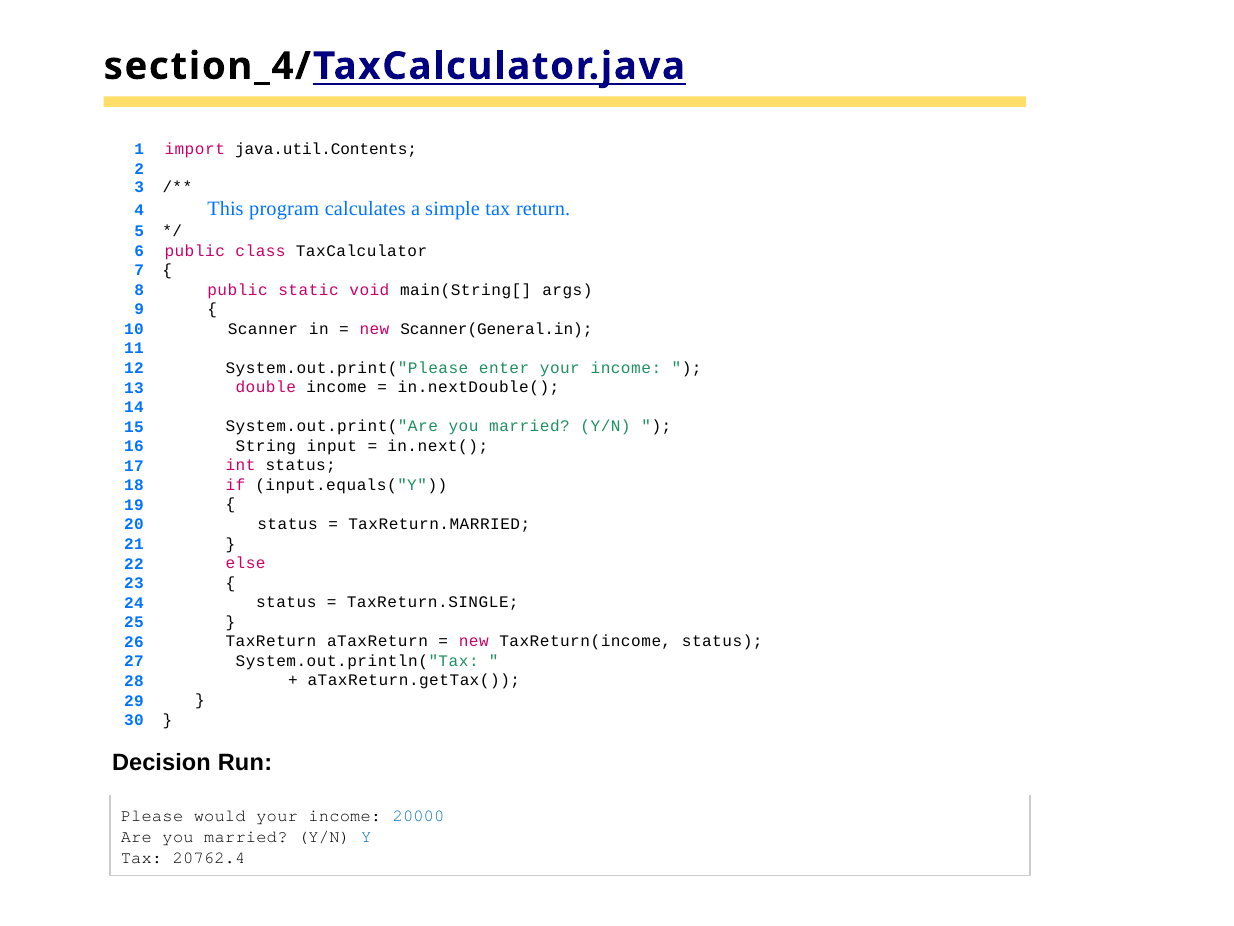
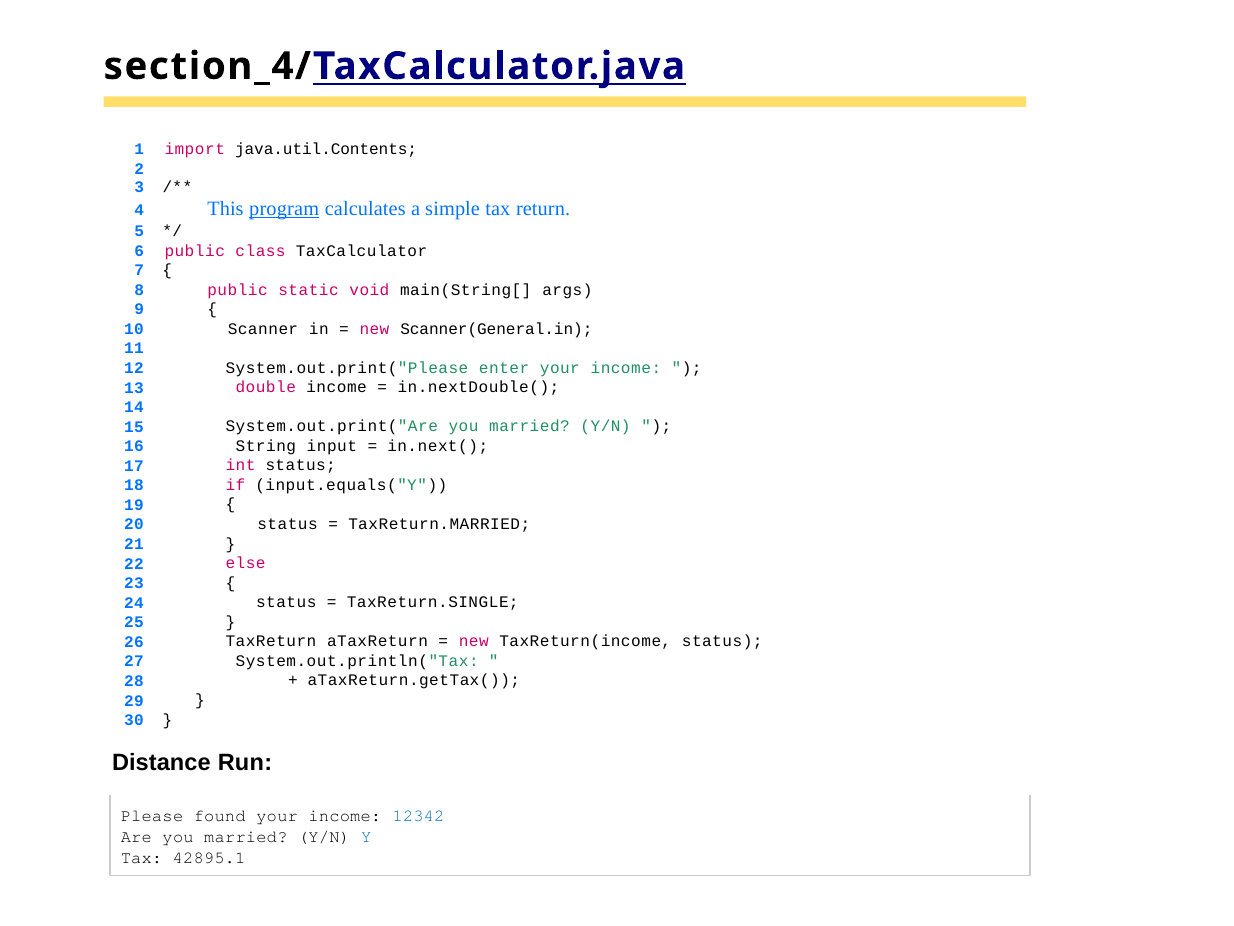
program underline: none -> present (284, 209)
Decision: Decision -> Distance (161, 763)
would: would -> found (220, 816)
20000: 20000 -> 12342 (419, 816)
20762.4: 20762.4 -> 42895.1 (209, 857)
